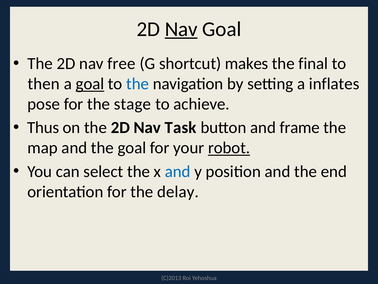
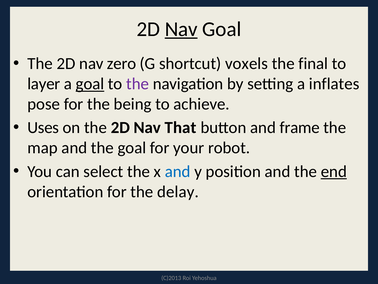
free: free -> zero (122, 64)
makes: makes -> voxels (246, 64)
then: then -> layer (44, 84)
the colour: blue -> purple (138, 84)
stage: stage -> being (133, 104)
Thus: Thus -> Uses (43, 127)
Task: Task -> That (181, 127)
robot underline: present -> none (229, 148)
end underline: none -> present (334, 171)
